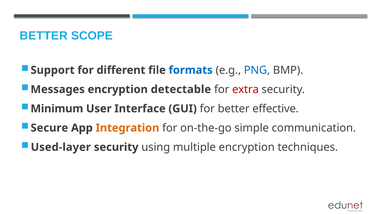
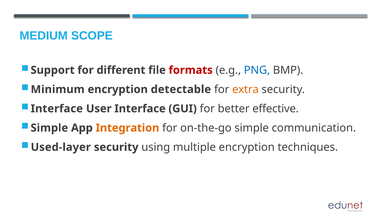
BETTER: BETTER -> MEDIUM (44, 36)
formats colour: blue -> red (191, 70)
Messages: Messages -> Minimum (58, 90)
extra colour: red -> orange (245, 90)
Minimum: Minimum -> Interface (57, 109)
Secure: Secure -> Simple (49, 128)
